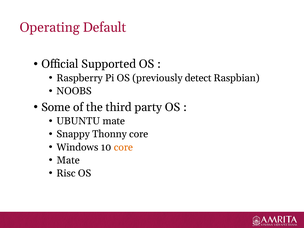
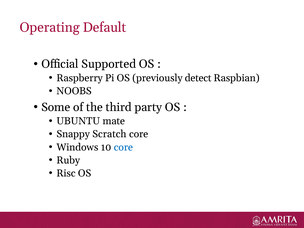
Thonny: Thonny -> Scratch (109, 134)
core colour: orange -> blue (123, 147)
Mate: Mate -> Ruby (68, 160)
